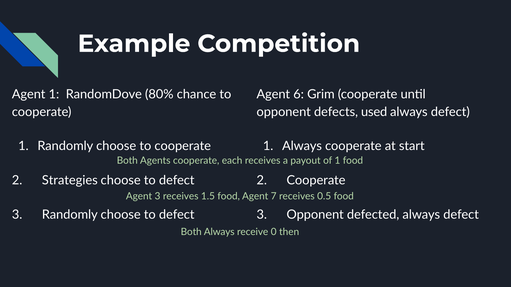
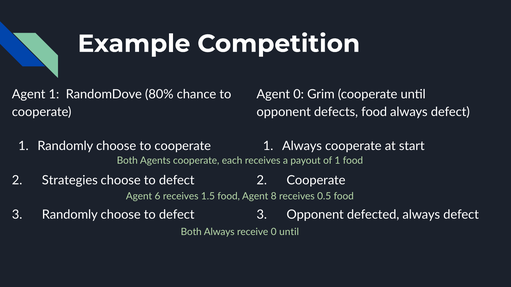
Agent 6: 6 -> 0 (299, 94)
defects used: used -> food (374, 112)
Agent 3: 3 -> 6 (158, 196)
7: 7 -> 8 (274, 196)
0 then: then -> until (289, 232)
